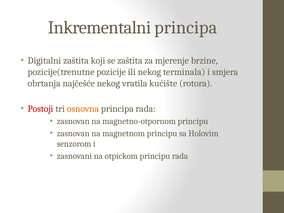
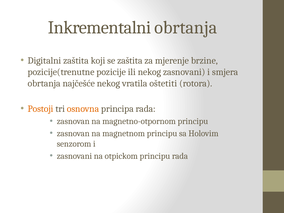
Inkrementalni principa: principa -> obrtanja (186, 28)
nekog terminala: terminala -> zasnovani (184, 72)
kućište: kućište -> oštetiti (163, 83)
Postoji colour: red -> orange (41, 109)
